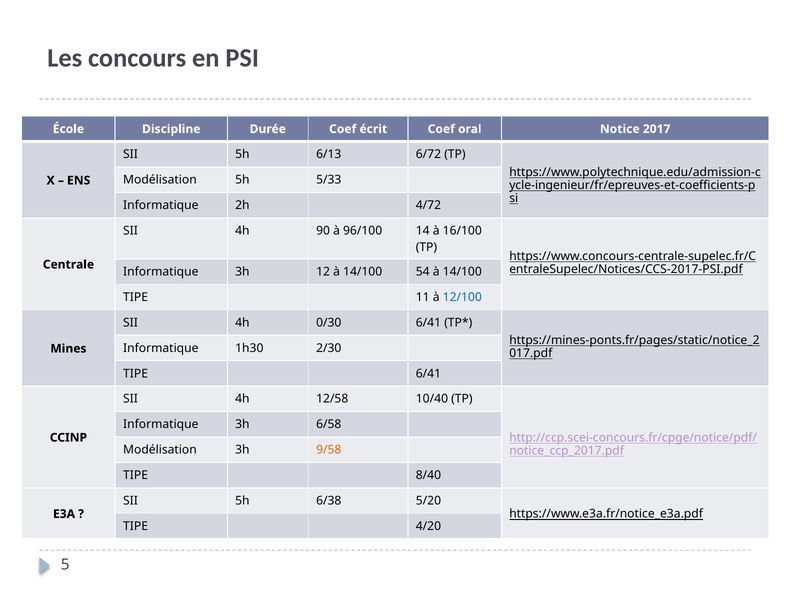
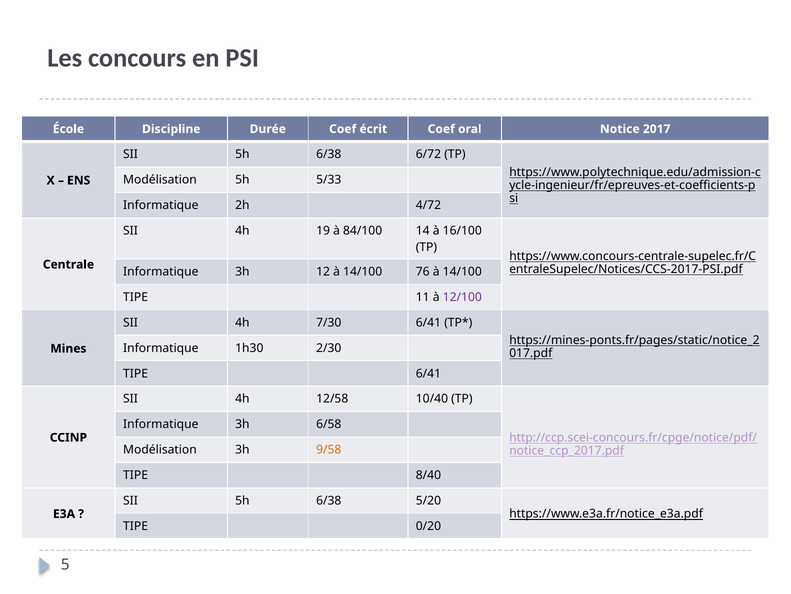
6/13: 6/13 -> 6/38 (329, 154)
90: 90 -> 19 (323, 231)
96/100: 96/100 -> 84/100 (363, 231)
54: 54 -> 76 (423, 271)
12/100 colour: blue -> purple (462, 297)
0/30: 0/30 -> 7/30 (329, 322)
4/20: 4/20 -> 0/20 (428, 526)
